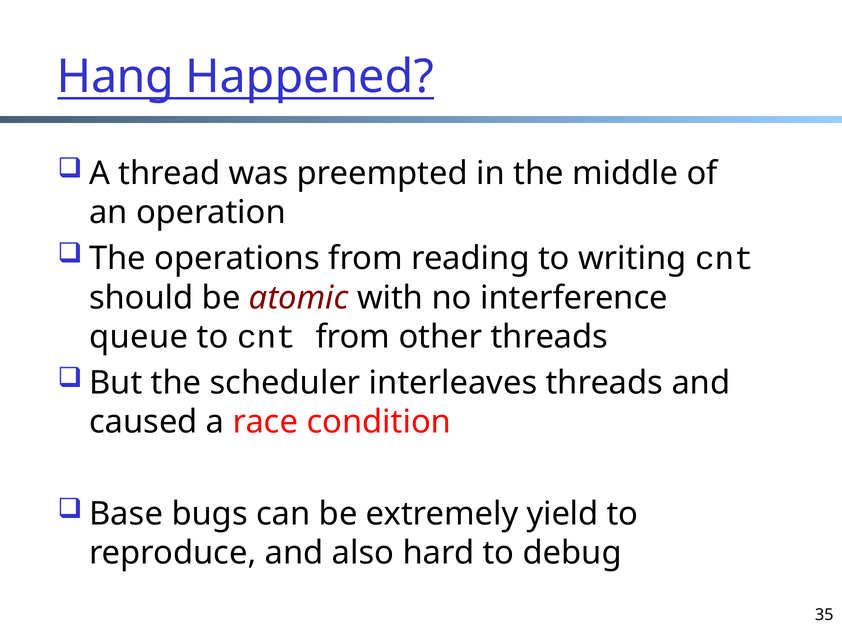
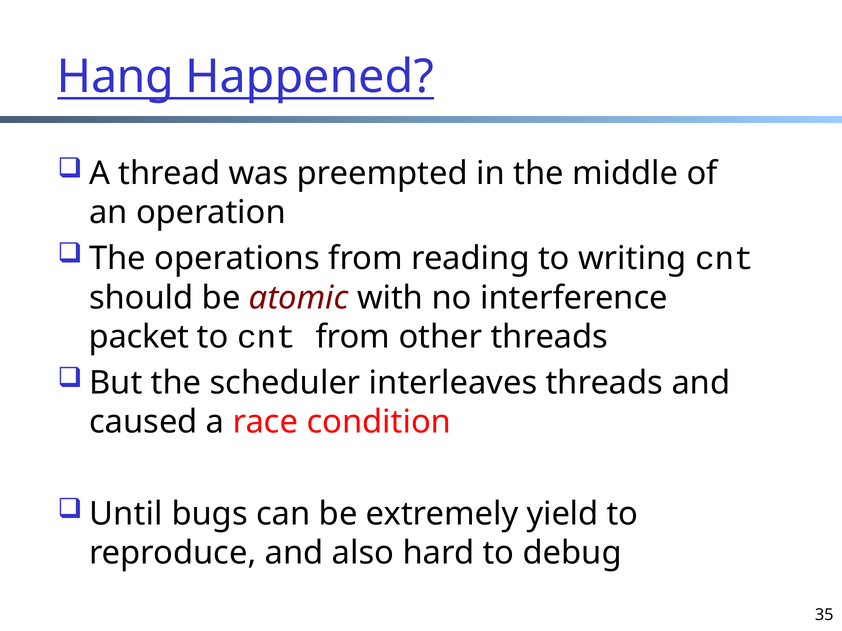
queue: queue -> packet (139, 337)
Base: Base -> Until (126, 514)
